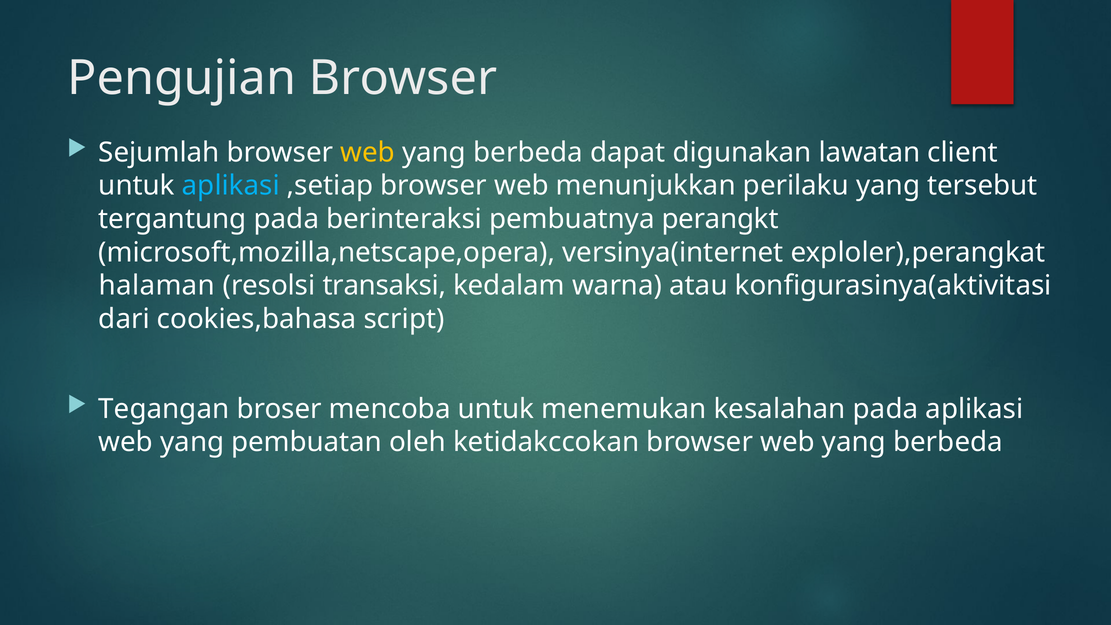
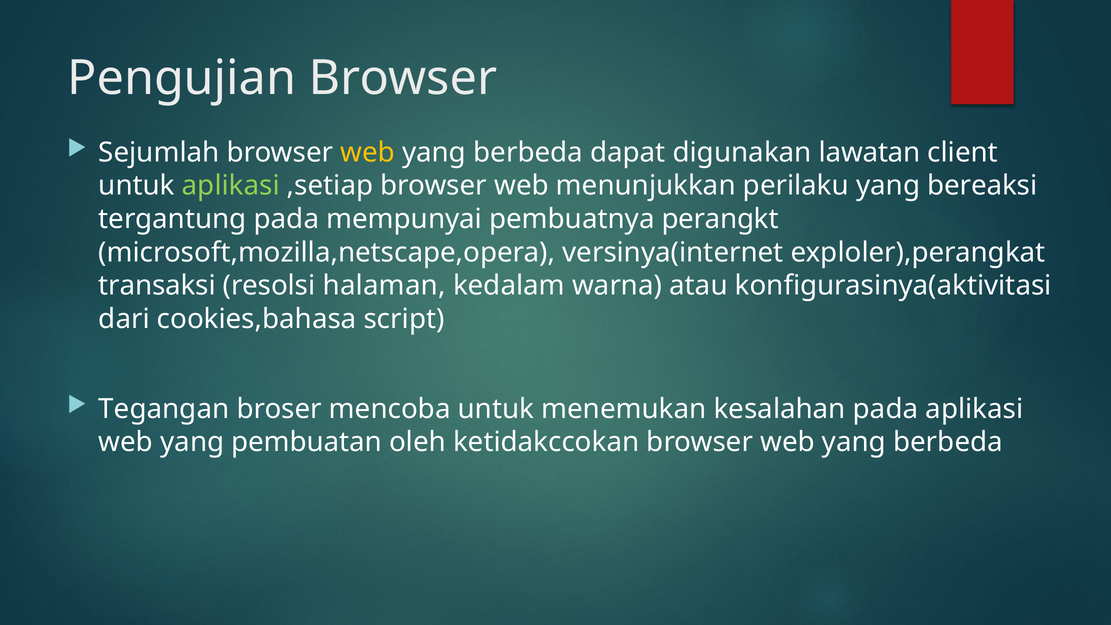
aplikasi colour: light blue -> light green (231, 186)
tersebut: tersebut -> bereaksi (982, 186)
berinteraksi: berinteraksi -> mempunyai (404, 219)
halaman: halaman -> transaksi (157, 286)
transaksi: transaksi -> halaman (384, 286)
